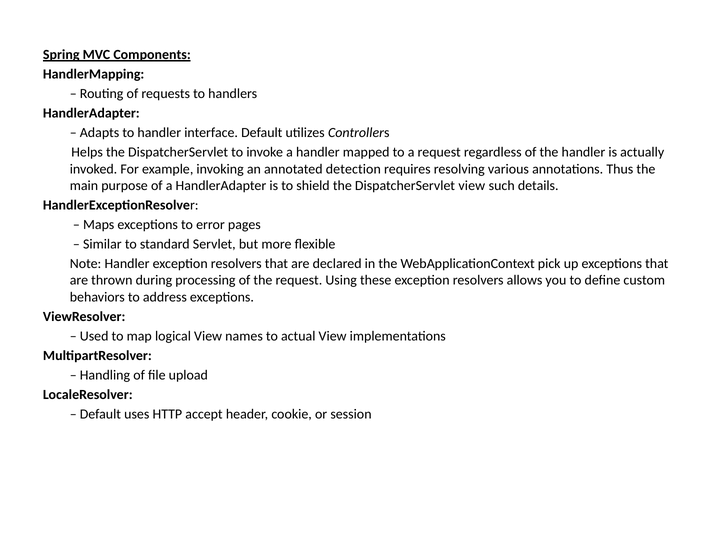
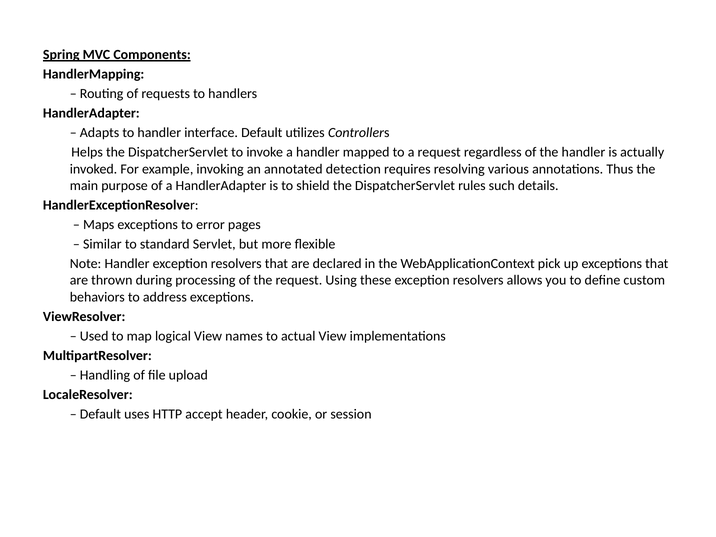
DispatcherServlet view: view -> rules (472, 186)
